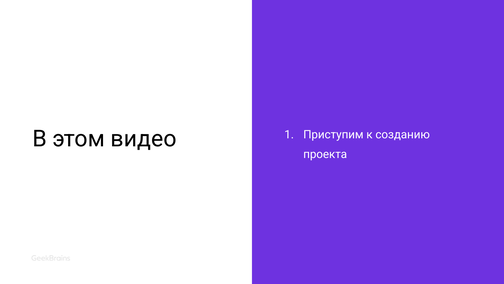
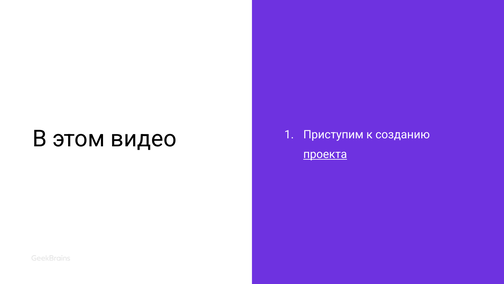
проекта underline: none -> present (325, 154)
